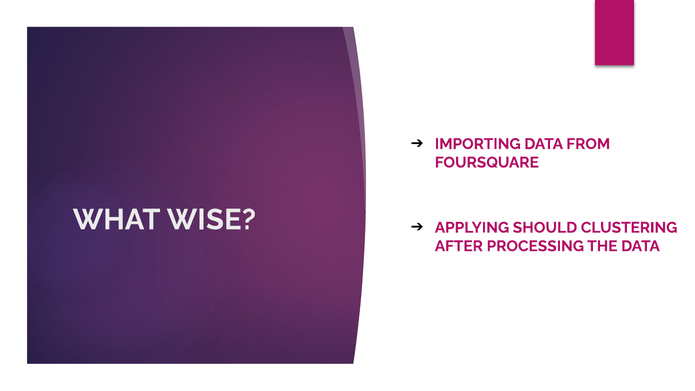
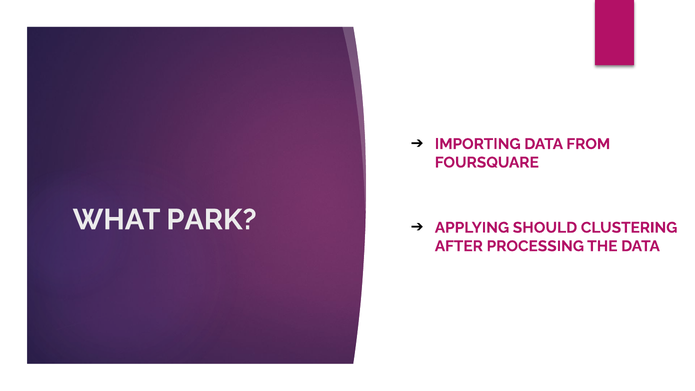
WISE: WISE -> PARK (211, 220)
